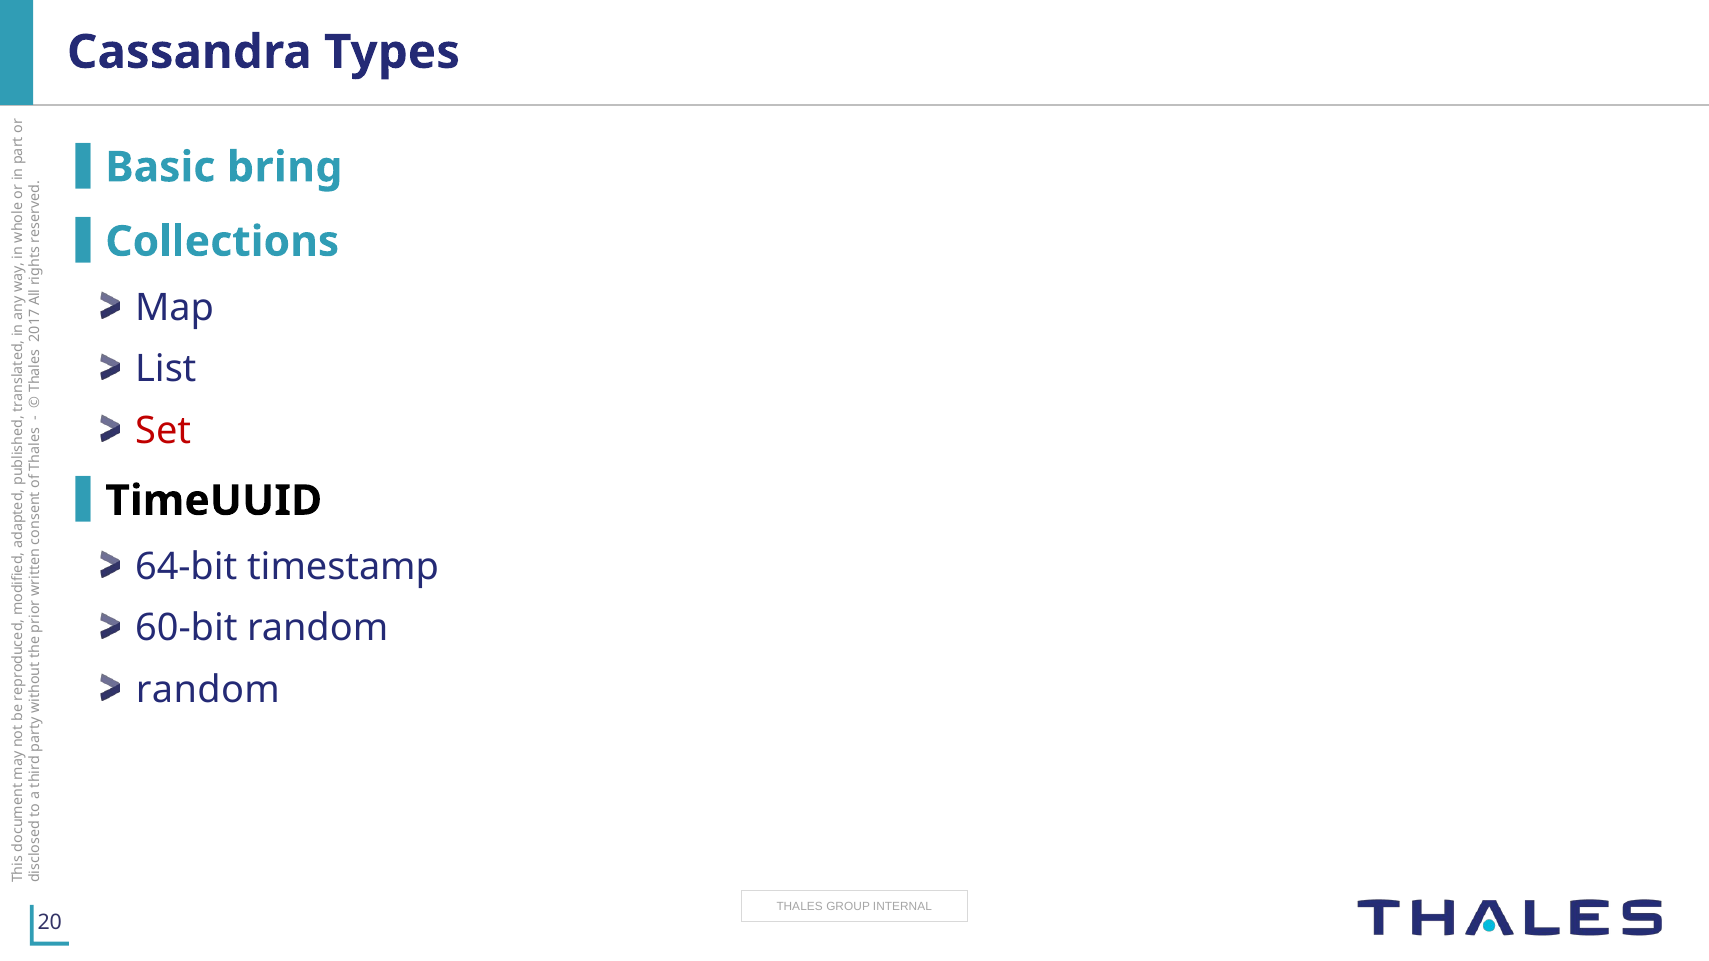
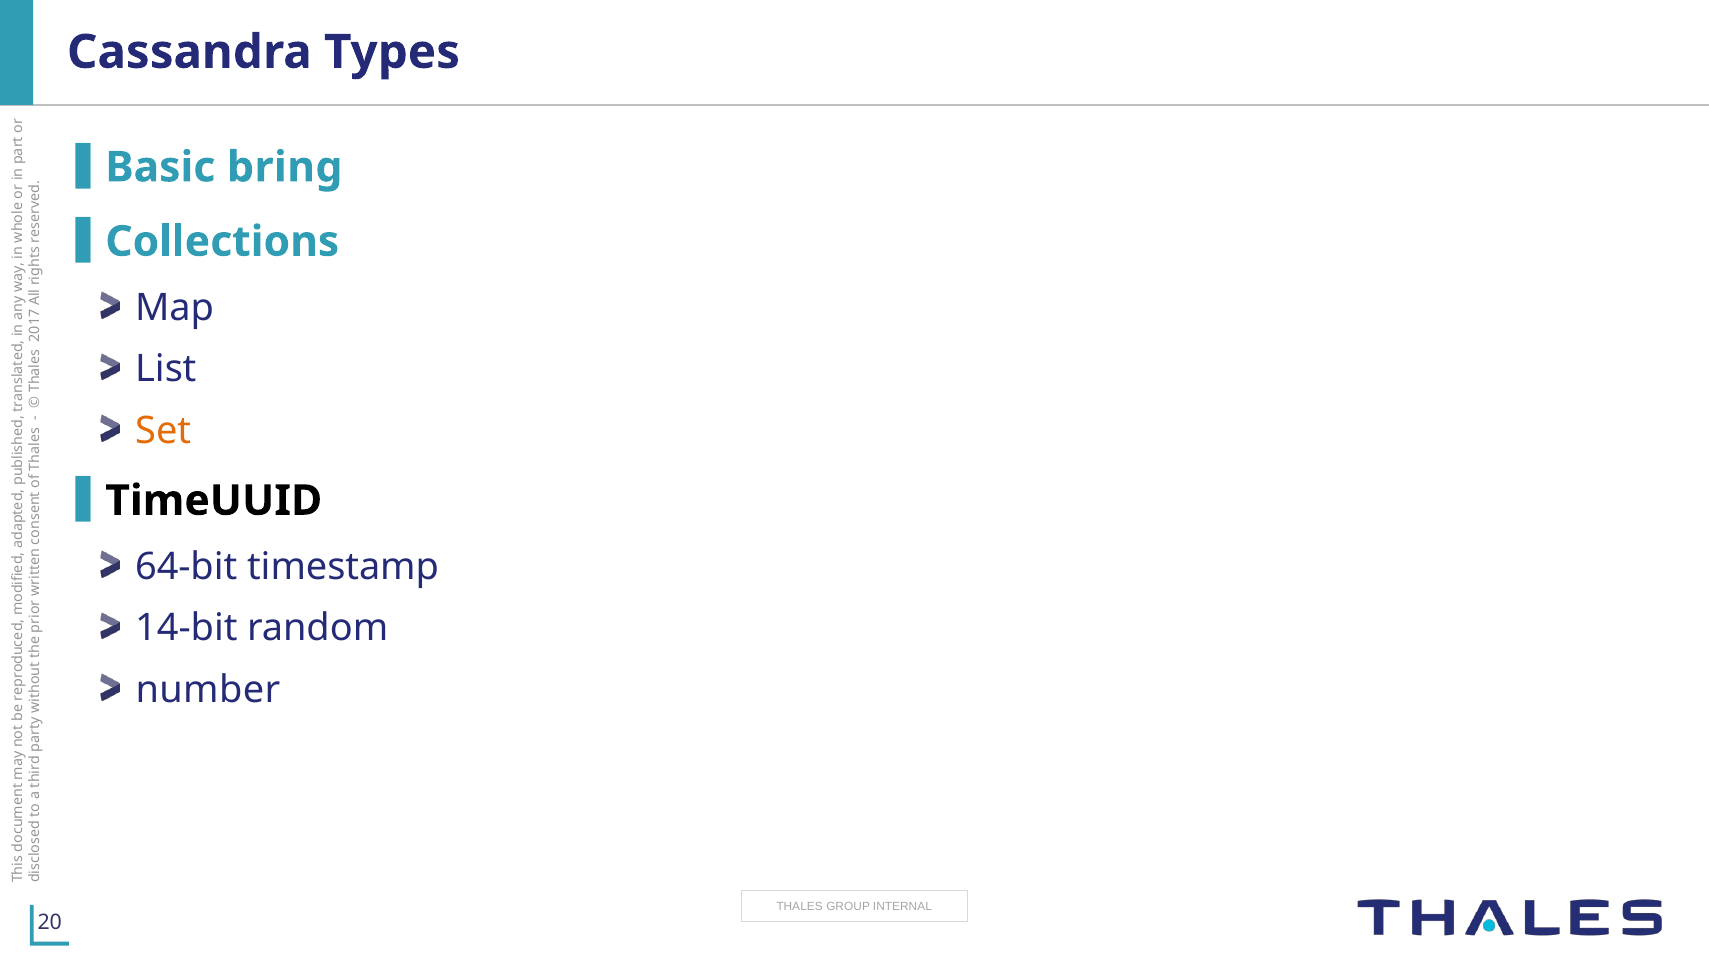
Set colour: red -> orange (163, 431)
60-bit: 60-bit -> 14-bit (186, 628)
random: random -> number (208, 690)
